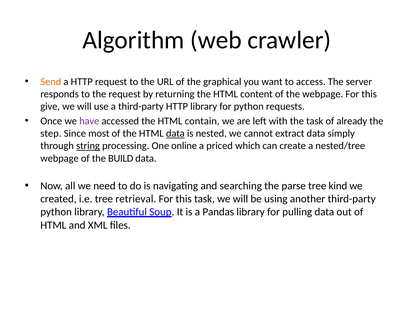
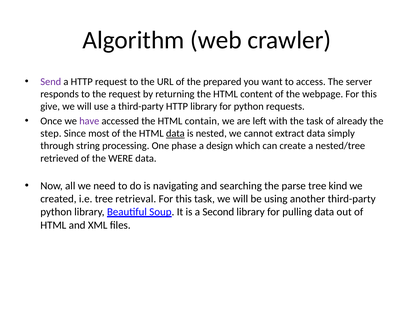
Send colour: orange -> purple (51, 81)
graphical: graphical -> prepared (222, 81)
string underline: present -> none (88, 146)
online: online -> phase (184, 146)
priced: priced -> design (220, 146)
webpage: webpage -> retrieved (60, 158)
BUILD: BUILD -> WERE (121, 158)
Pandas: Pandas -> Second (218, 212)
